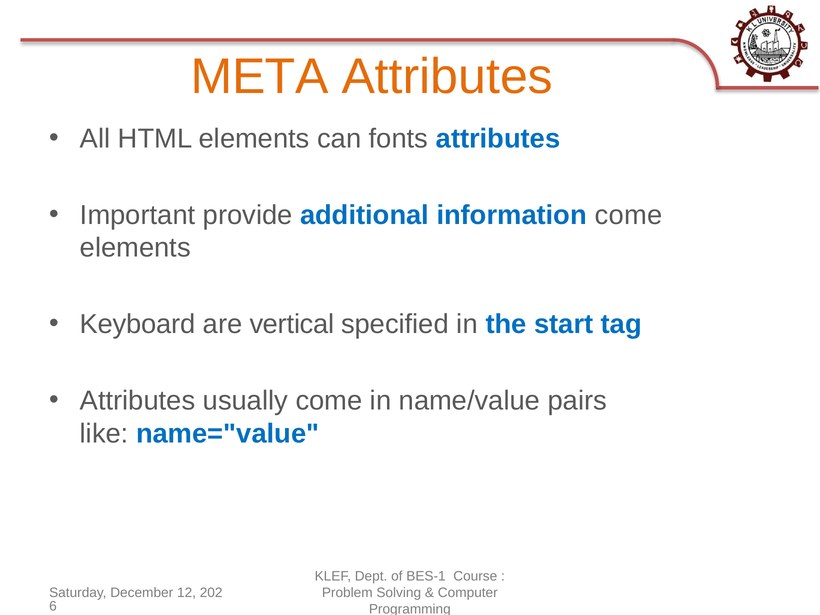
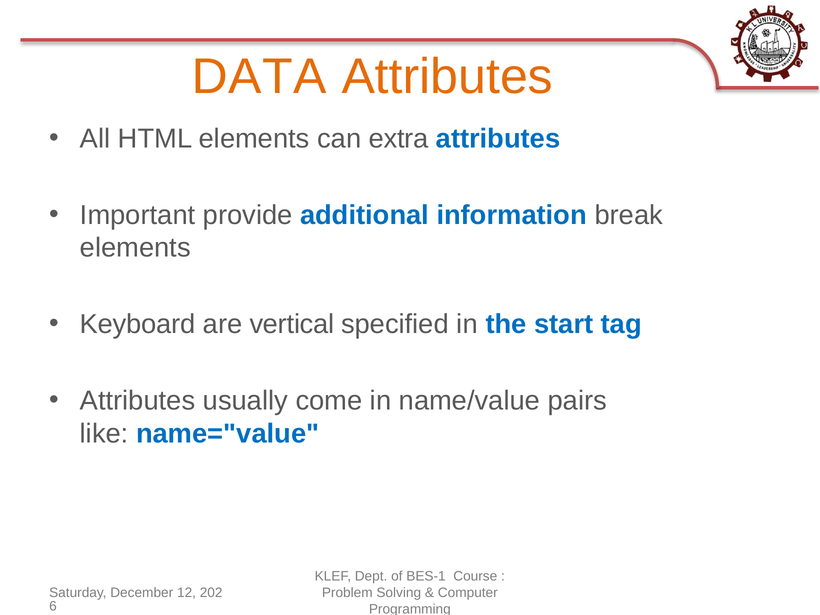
META: META -> DATA (259, 77)
fonts: fonts -> extra (399, 139)
information come: come -> break (629, 215)
